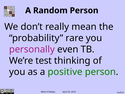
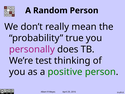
rare: rare -> true (75, 38)
even: even -> does (68, 49)
